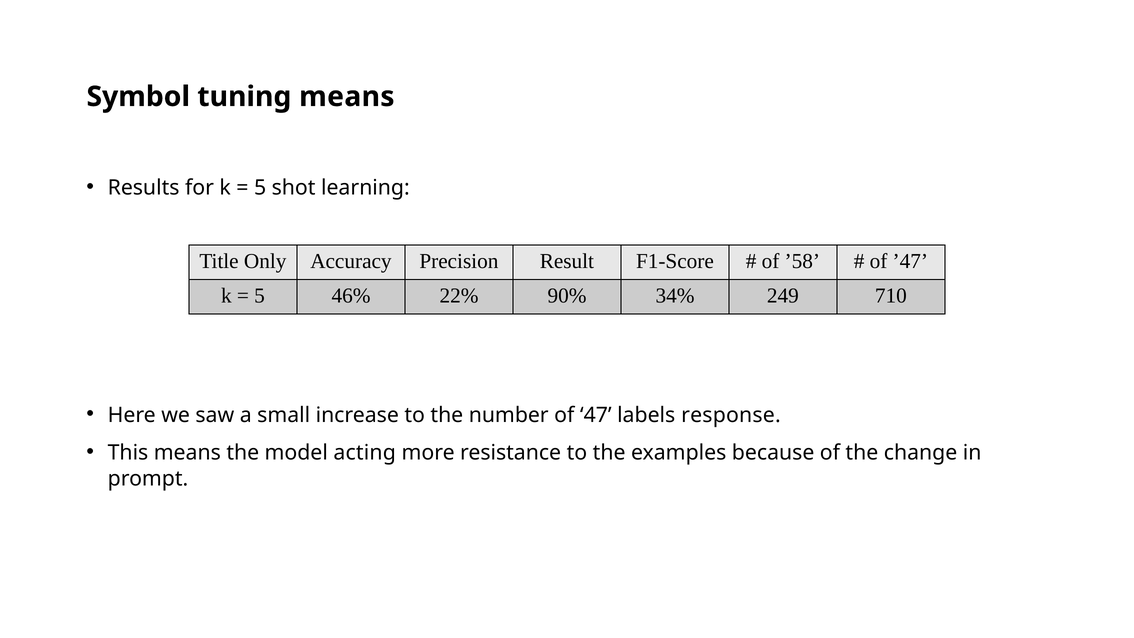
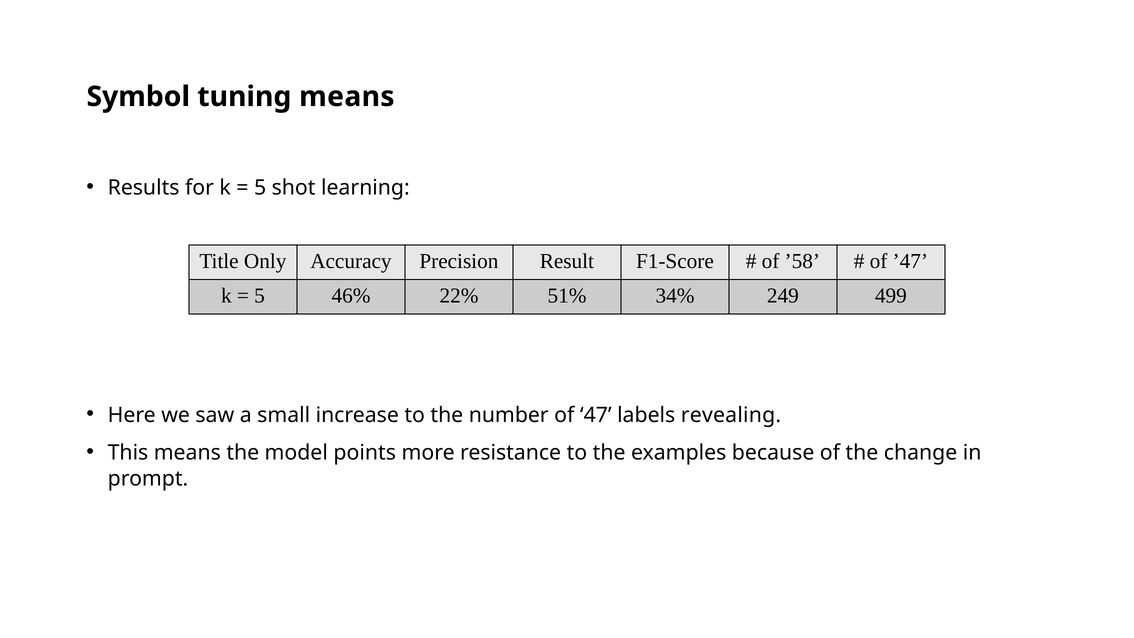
90%: 90% -> 51% (567, 295)
710: 710 -> 499 (891, 295)
response: response -> revealing (731, 415)
acting: acting -> points (365, 453)
